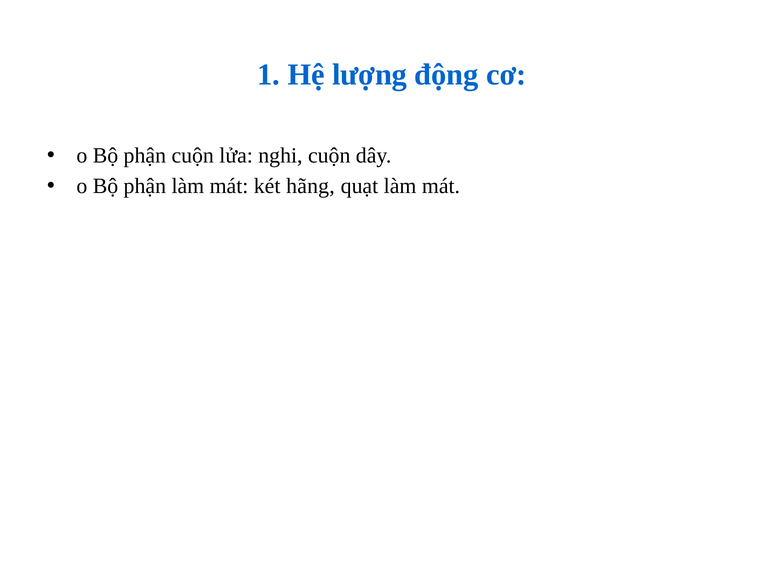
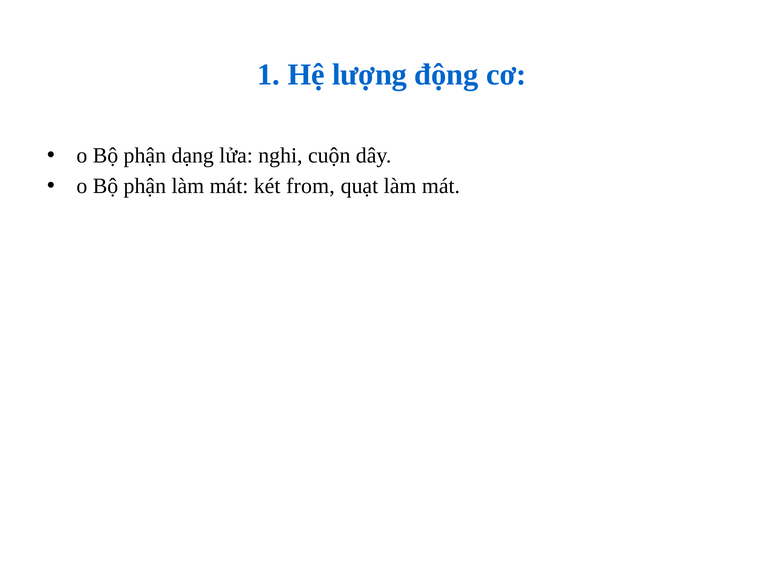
phận cuộn: cuộn -> dạng (193, 156)
hãng: hãng -> from (310, 186)
